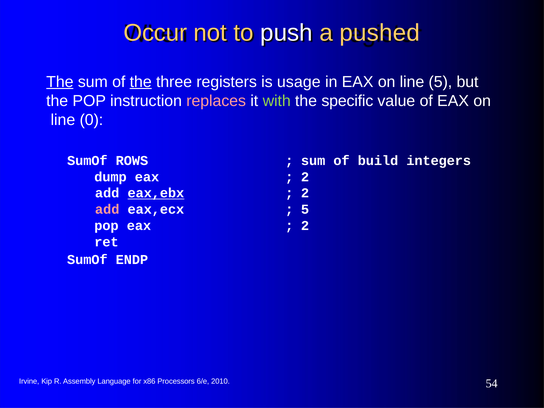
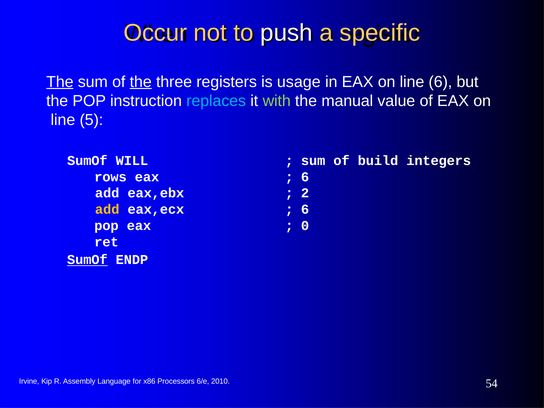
pushed: pushed -> specific (380, 33)
line 5: 5 -> 6 (440, 82)
replaces colour: pink -> light blue (216, 101)
specific: specific -> manual (347, 101)
0: 0 -> 5 (91, 120)
ROWS: ROWS -> WILL (132, 161)
dump: dump -> rows (110, 177)
2: 2 -> 6 (305, 177)
eax,ebx underline: present -> none (156, 193)
add colour: pink -> yellow (107, 209)
5: 5 -> 6 (305, 209)
2: 2 -> 0 (305, 226)
SumOf underline: none -> present (87, 260)
